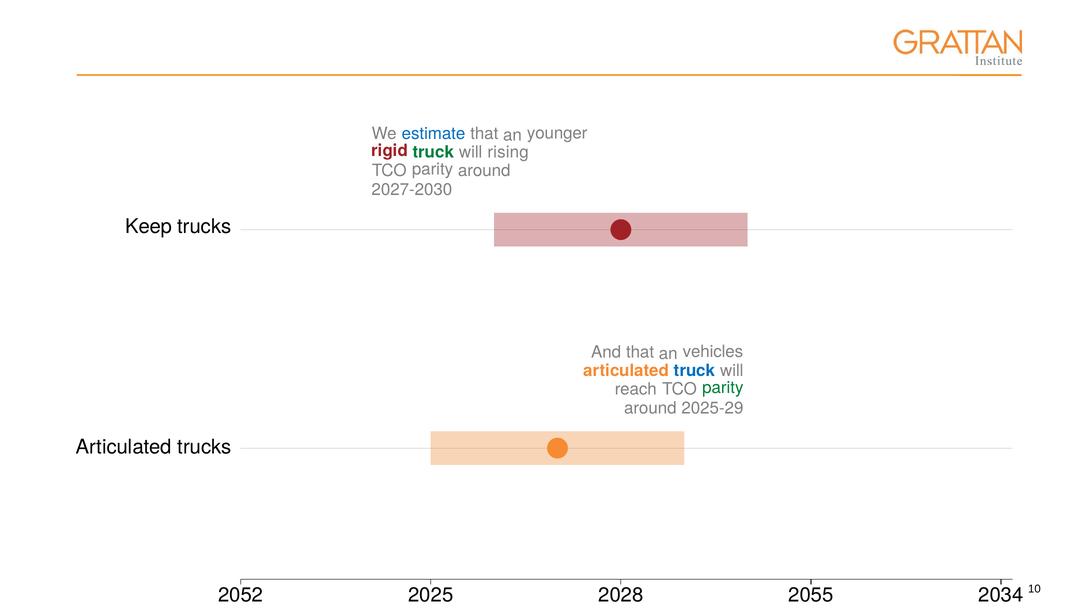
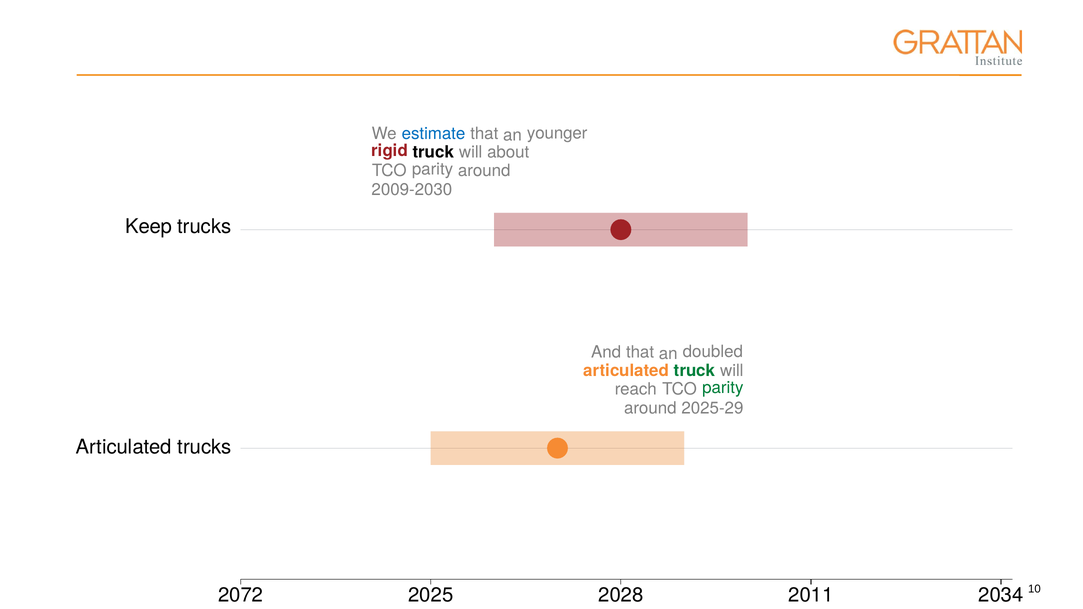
truck colour: green -> black (433, 152)
rising: rising -> about (508, 152)
2027-2030: 2027-2030 -> 2009-2030 (412, 190)
vehicles: vehicles -> doubled (713, 352)
truck colour: blue -> green (695, 371)
2052: 2052 -> 2072 (241, 595)
2055: 2055 -> 2011 (811, 595)
